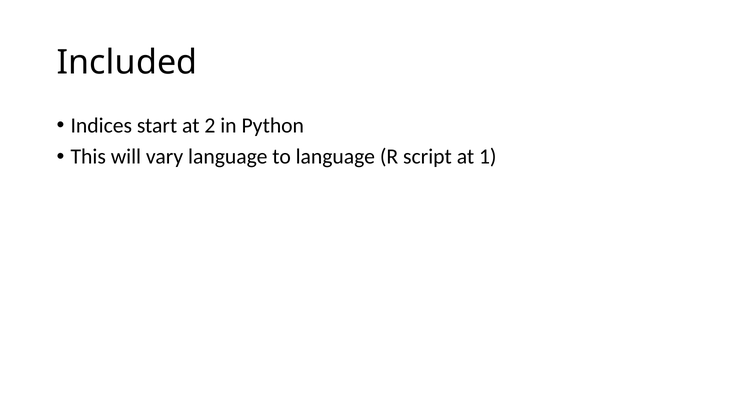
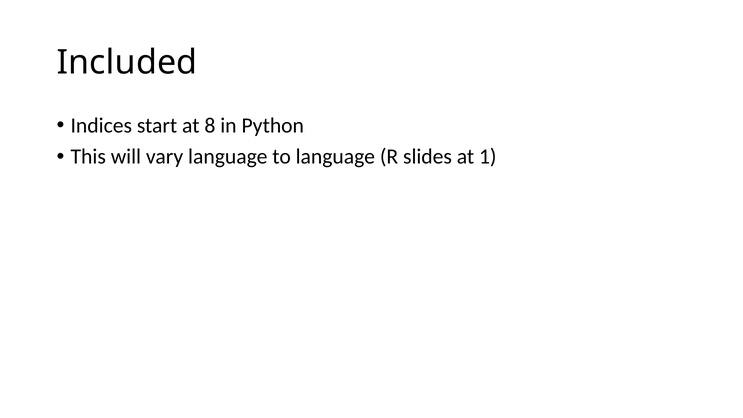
2: 2 -> 8 (210, 126)
script: script -> slides (428, 157)
